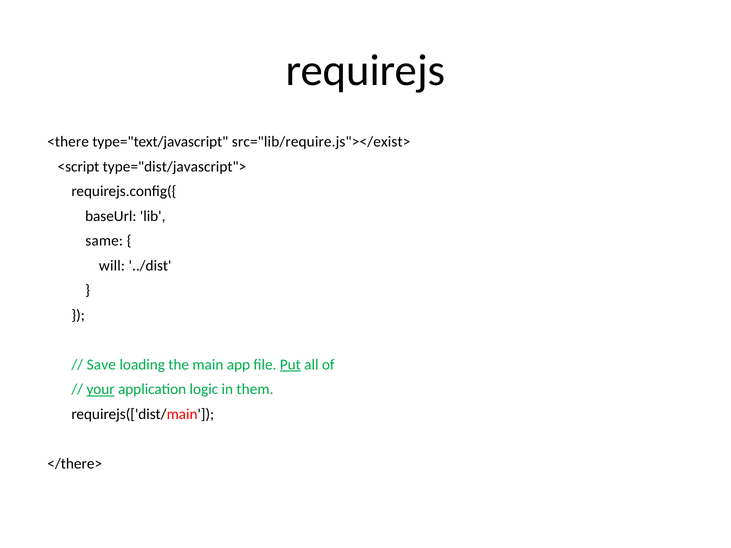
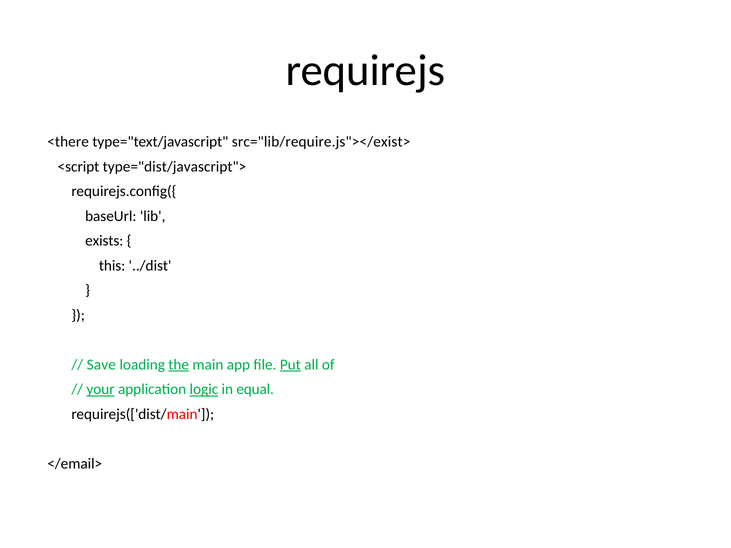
same: same -> exists (104, 241)
will: will -> this (112, 266)
the underline: none -> present (179, 365)
logic underline: none -> present (204, 390)
them: them -> equal (255, 390)
</there>: </there> -> </email> (75, 464)
